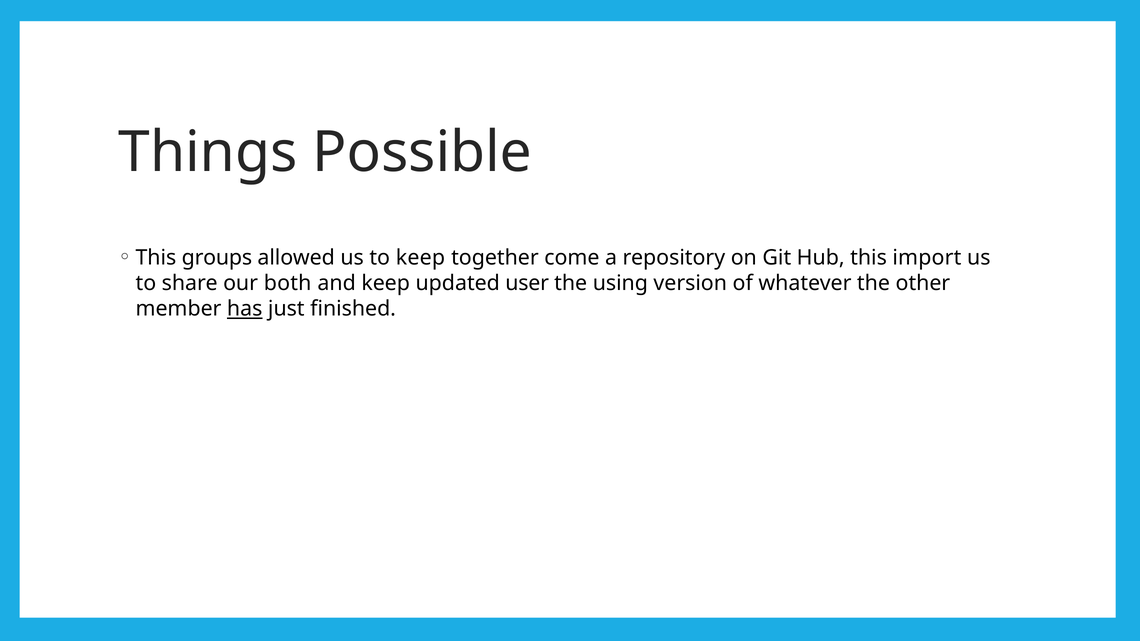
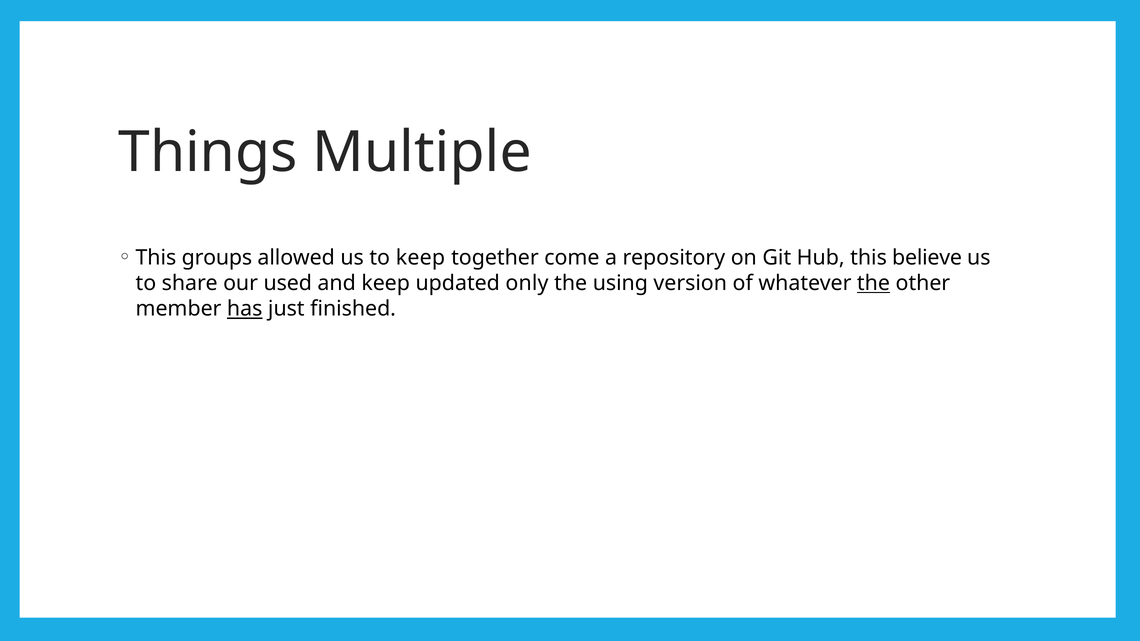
Possible: Possible -> Multiple (422, 152)
import: import -> believe (927, 258)
both: both -> used (288, 283)
user: user -> only (527, 283)
the underline: none -> present (873, 283)
